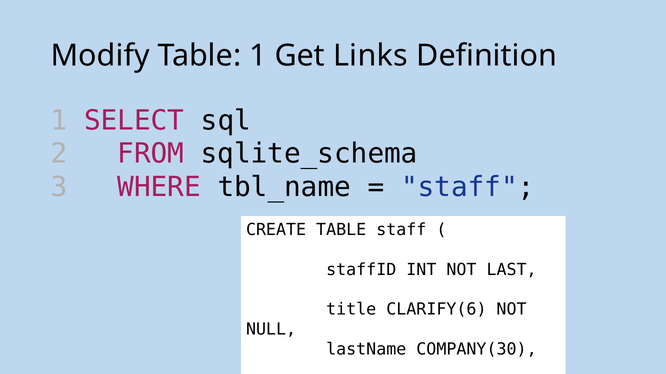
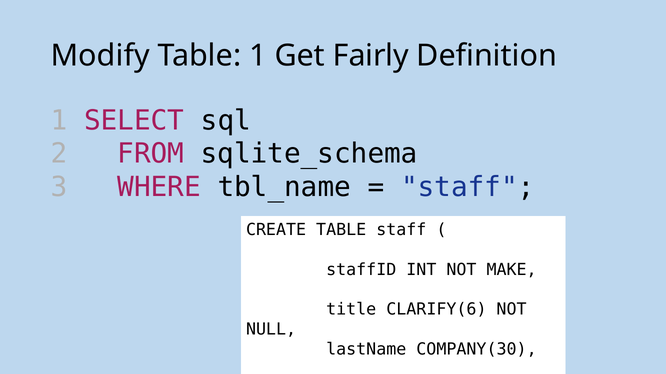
Links: Links -> Fairly (371, 56)
LAST: LAST -> MAKE (512, 270)
